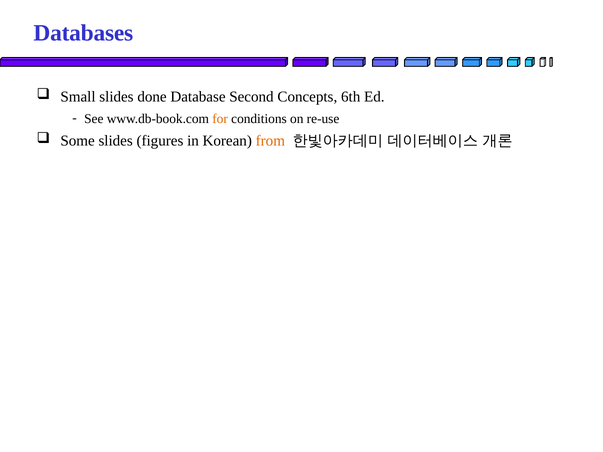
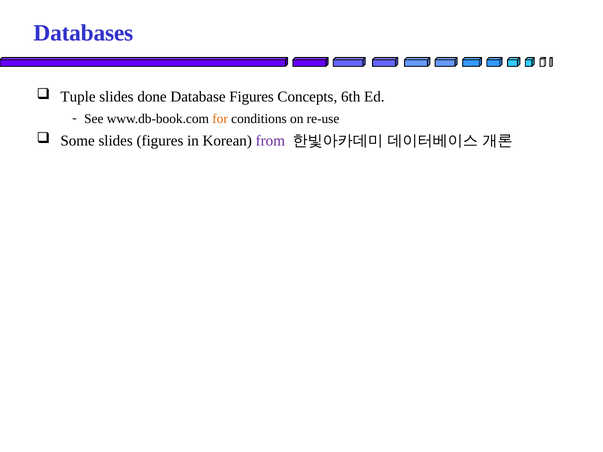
Small: Small -> Tuple (78, 97)
Database Second: Second -> Figures (252, 97)
from colour: orange -> purple (270, 141)
